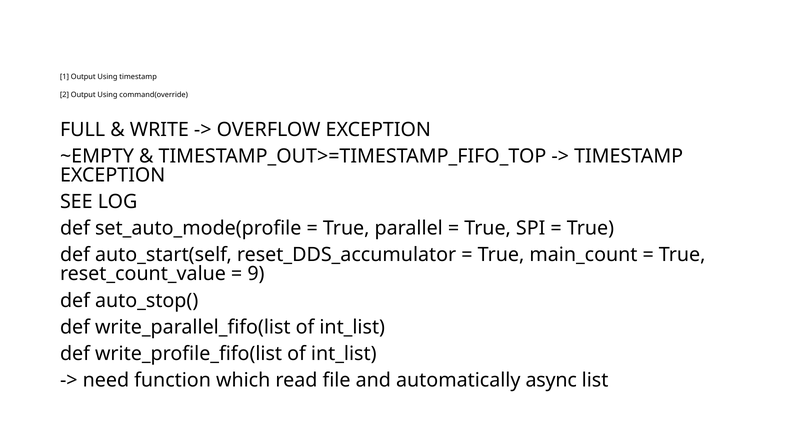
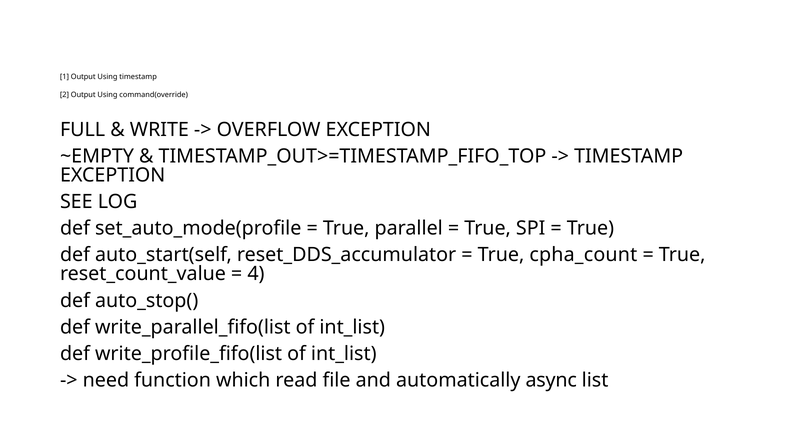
main_count: main_count -> cpha_count (583, 255)
9: 9 -> 4 (256, 274)
